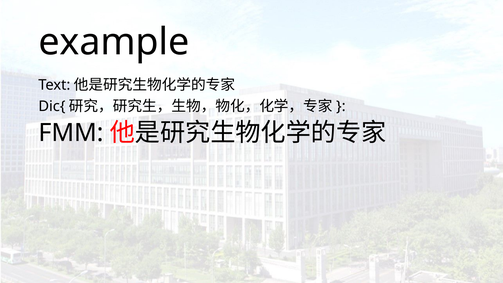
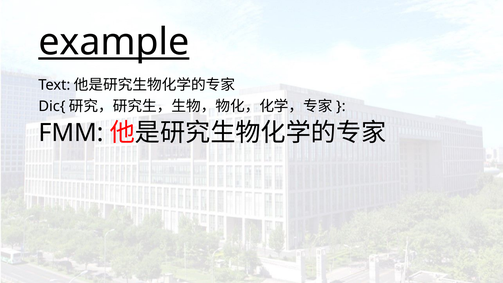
example underline: none -> present (114, 42)
